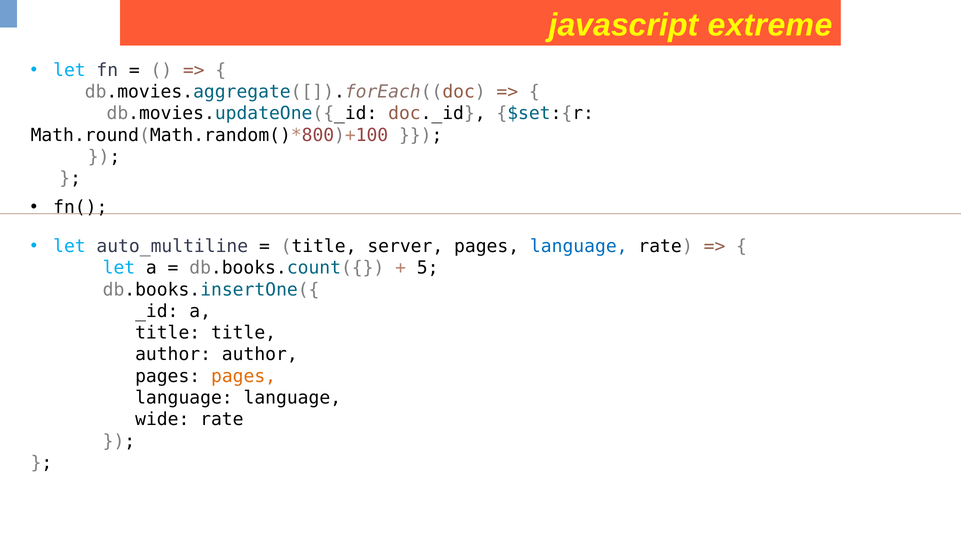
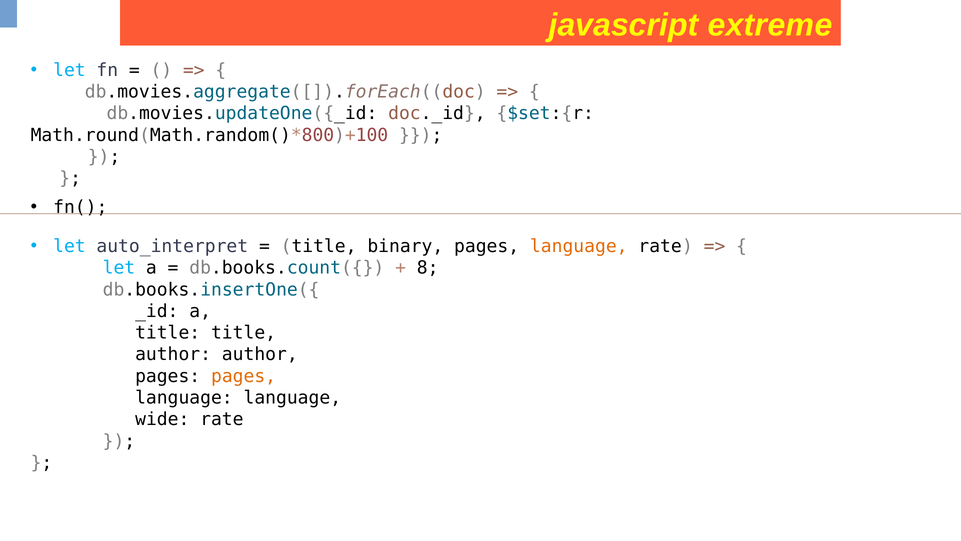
auto_multiline: auto_multiline -> auto_interpret (172, 246)
server: server -> binary (405, 246)
language colour: blue -> orange (579, 246)
5: 5 -> 8 (428, 268)
